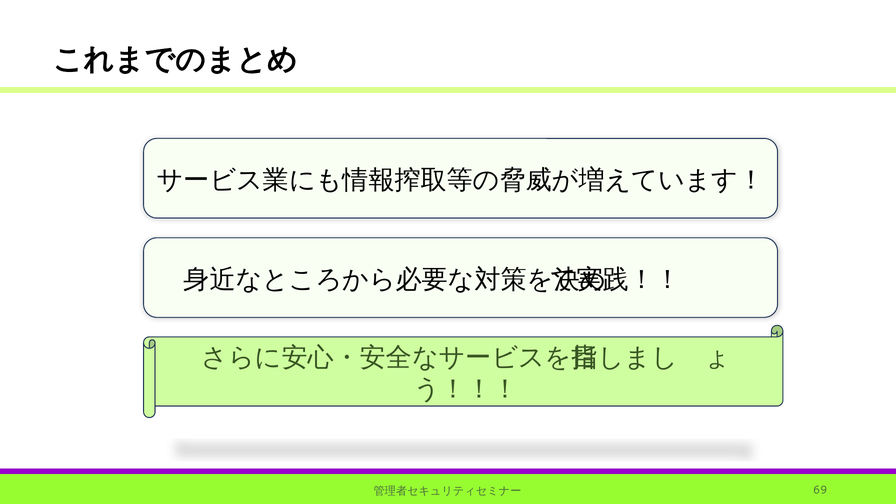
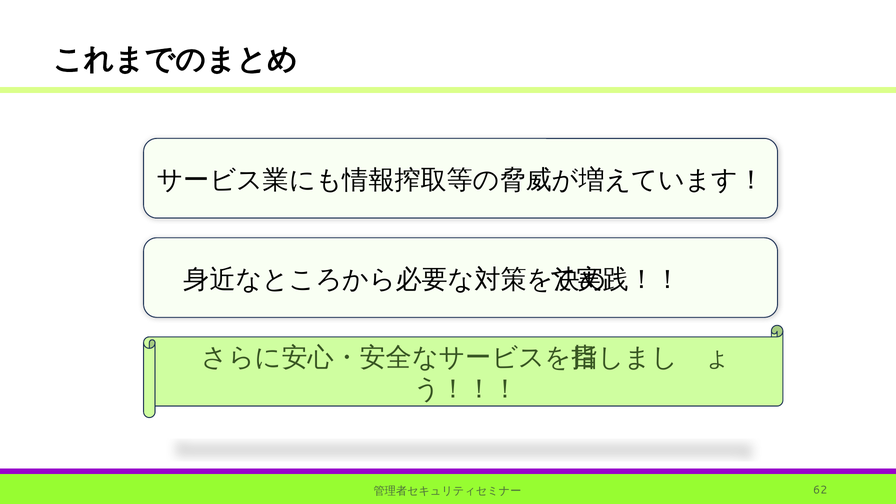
69: 69 -> 62 (820, 490)
